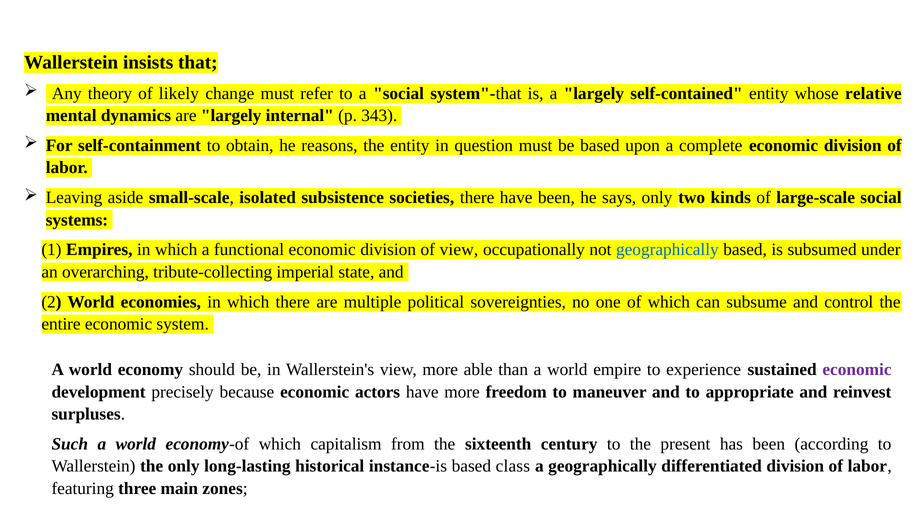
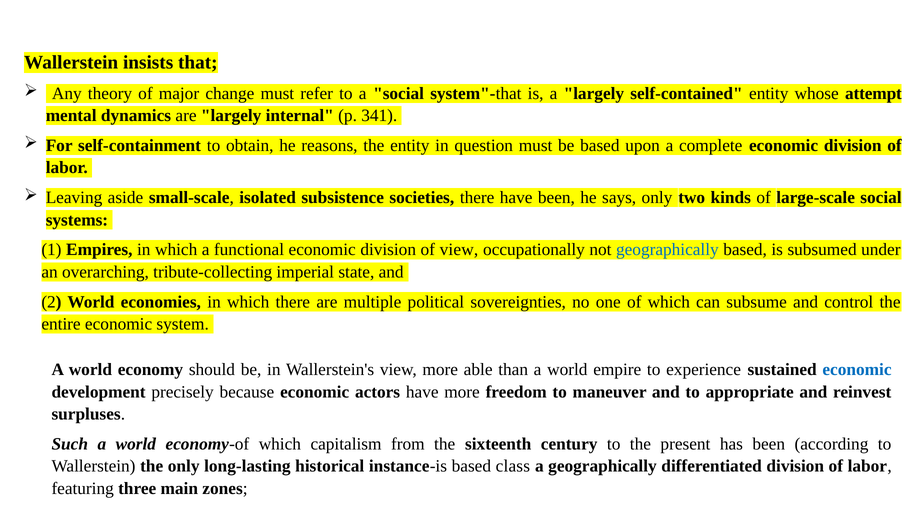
likely: likely -> major (179, 94)
relative: relative -> attempt (873, 94)
343: 343 -> 341 (379, 116)
economic colour: purple -> blue (857, 370)
